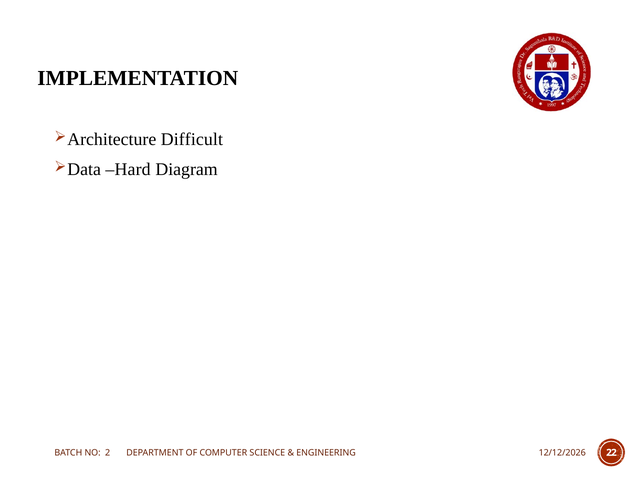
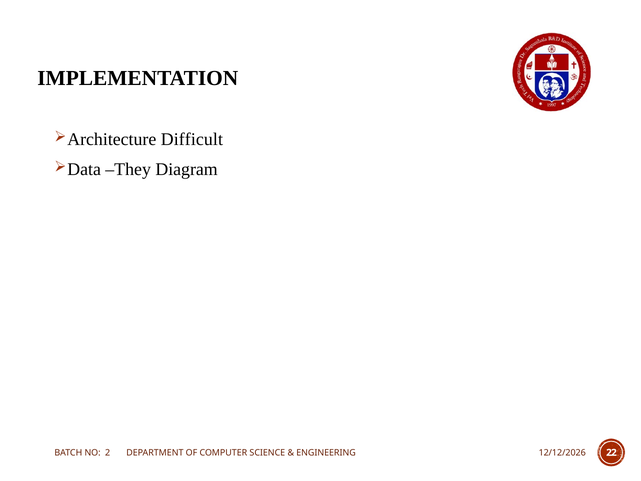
Hard: Hard -> They (128, 169)
